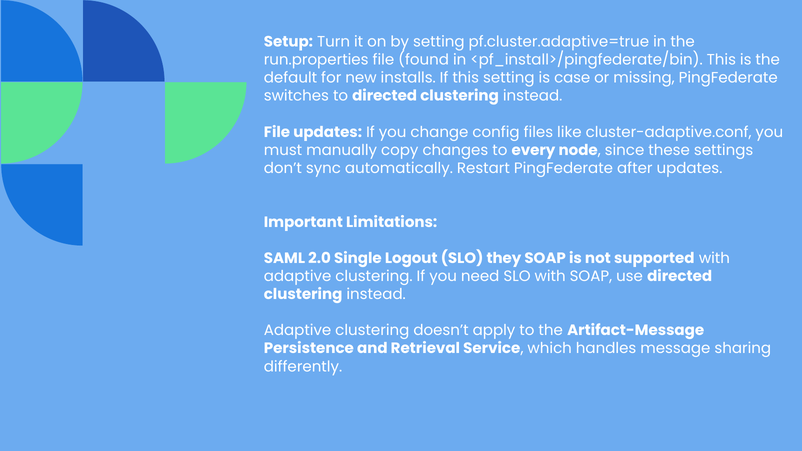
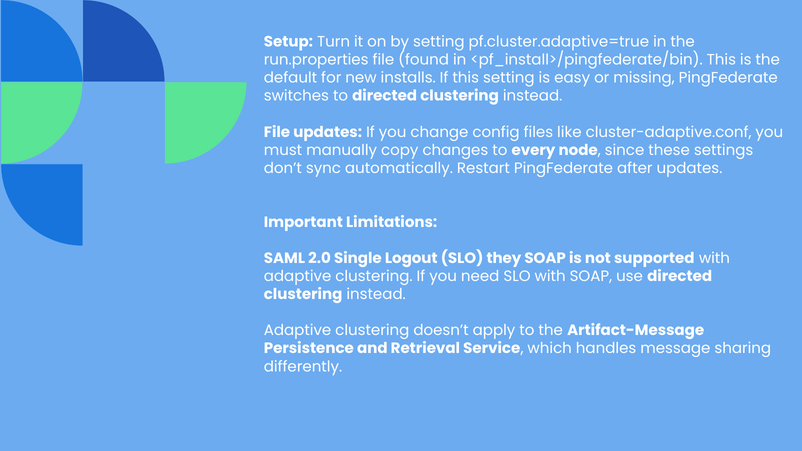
case: case -> easy (572, 78)
